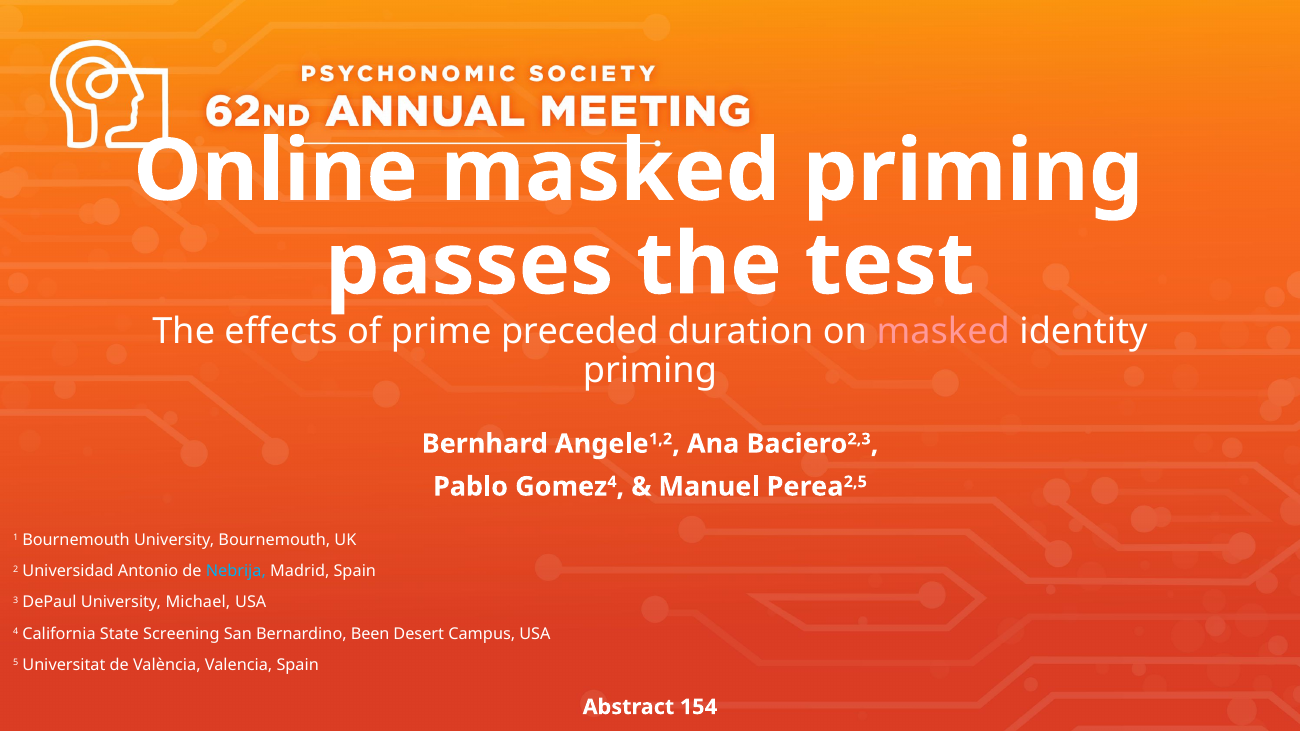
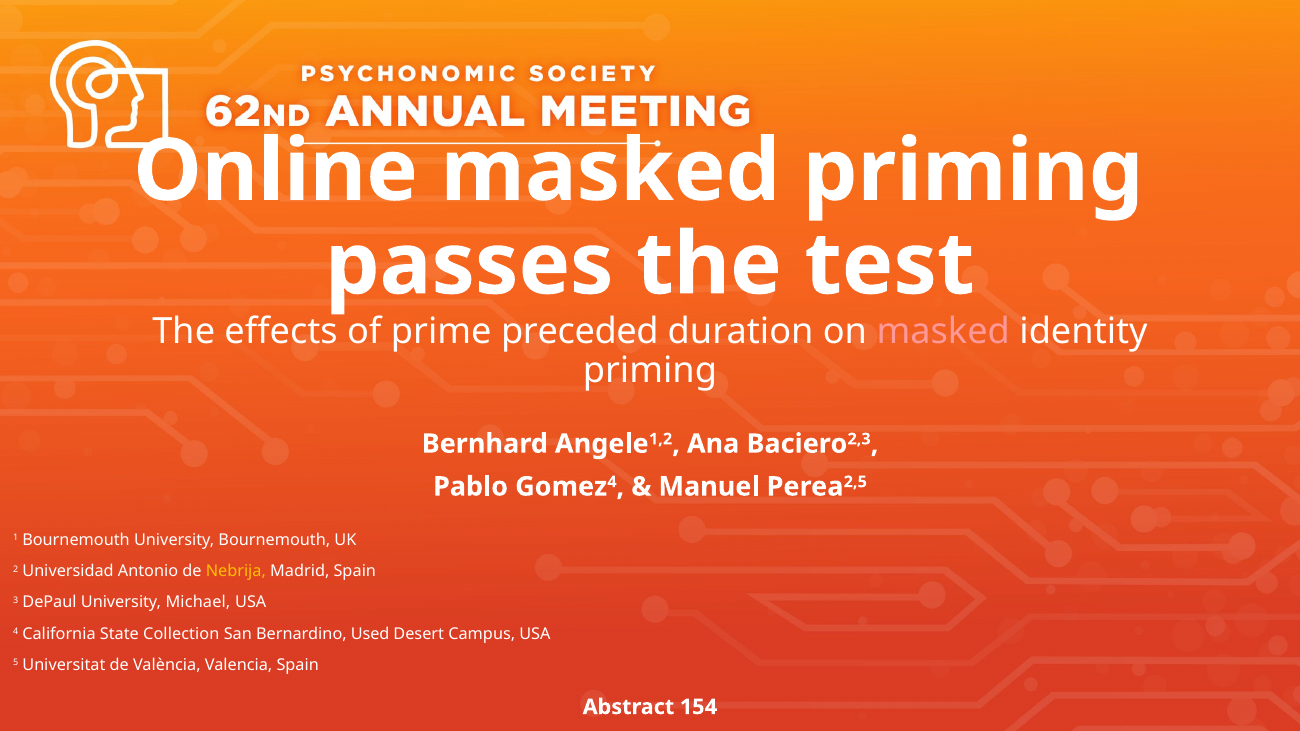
Nebrija colour: light blue -> yellow (236, 572)
Screening: Screening -> Collection (181, 634)
Been: Been -> Used (370, 634)
